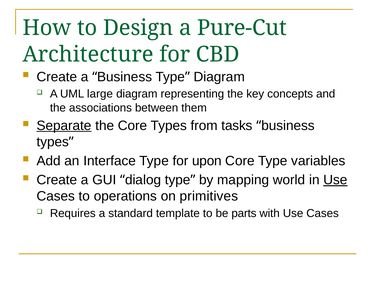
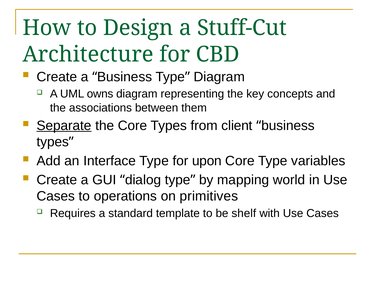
Pure-Cut: Pure-Cut -> Stuff-Cut (242, 28)
large: large -> owns (100, 94)
tasks: tasks -> client (237, 125)
Use underline: present -> none (335, 179)
parts: parts -> shelf (244, 213)
